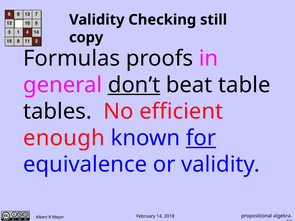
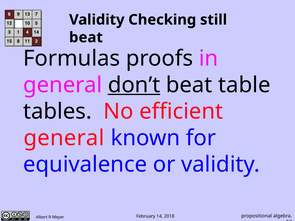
copy: copy -> beat (86, 37)
enough: enough -> general (64, 138)
for underline: present -> none (201, 138)
